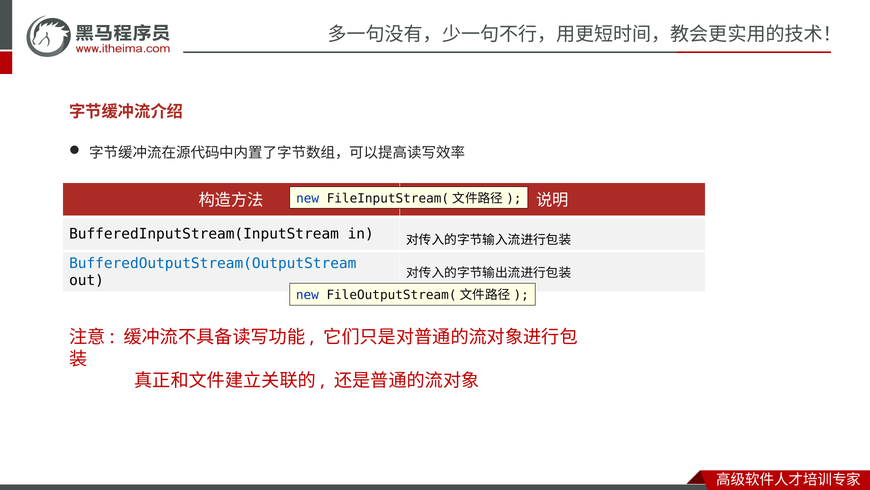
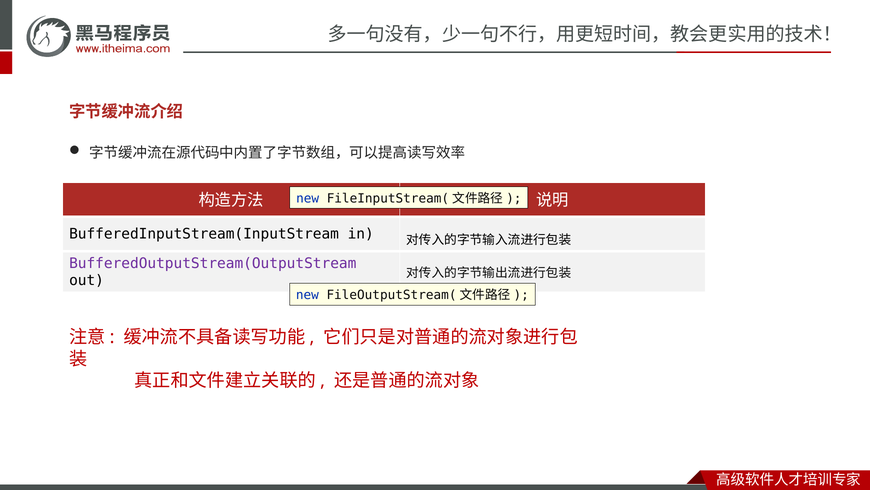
BufferedOutputStream(OutputStream colour: blue -> purple (213, 263)
